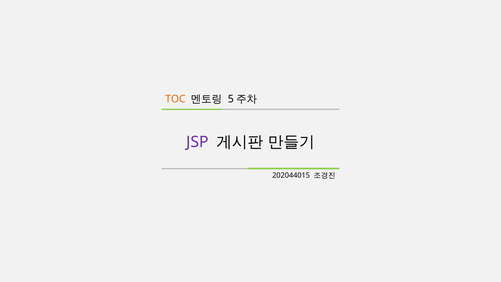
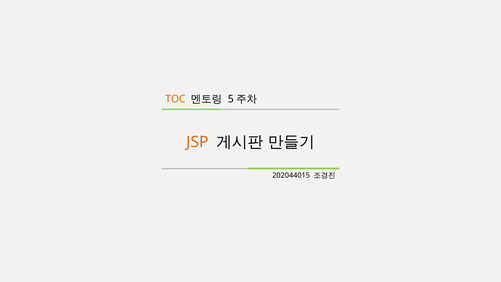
JSP colour: purple -> orange (197, 142)
